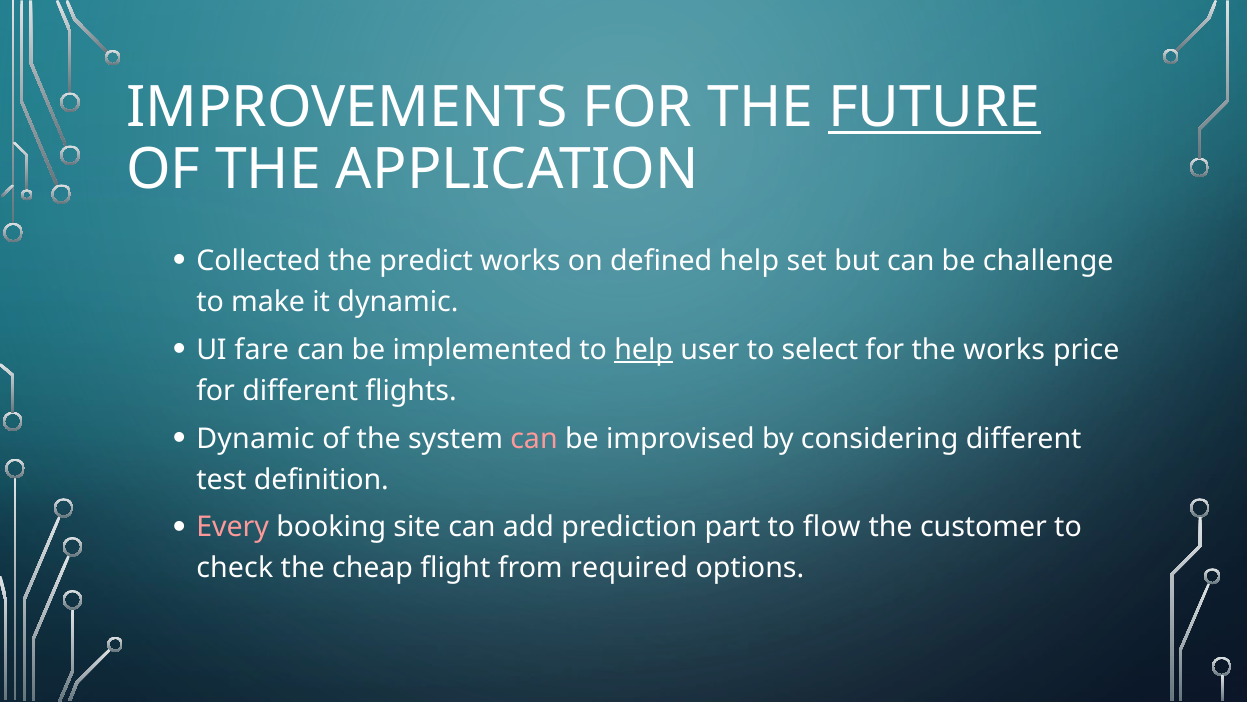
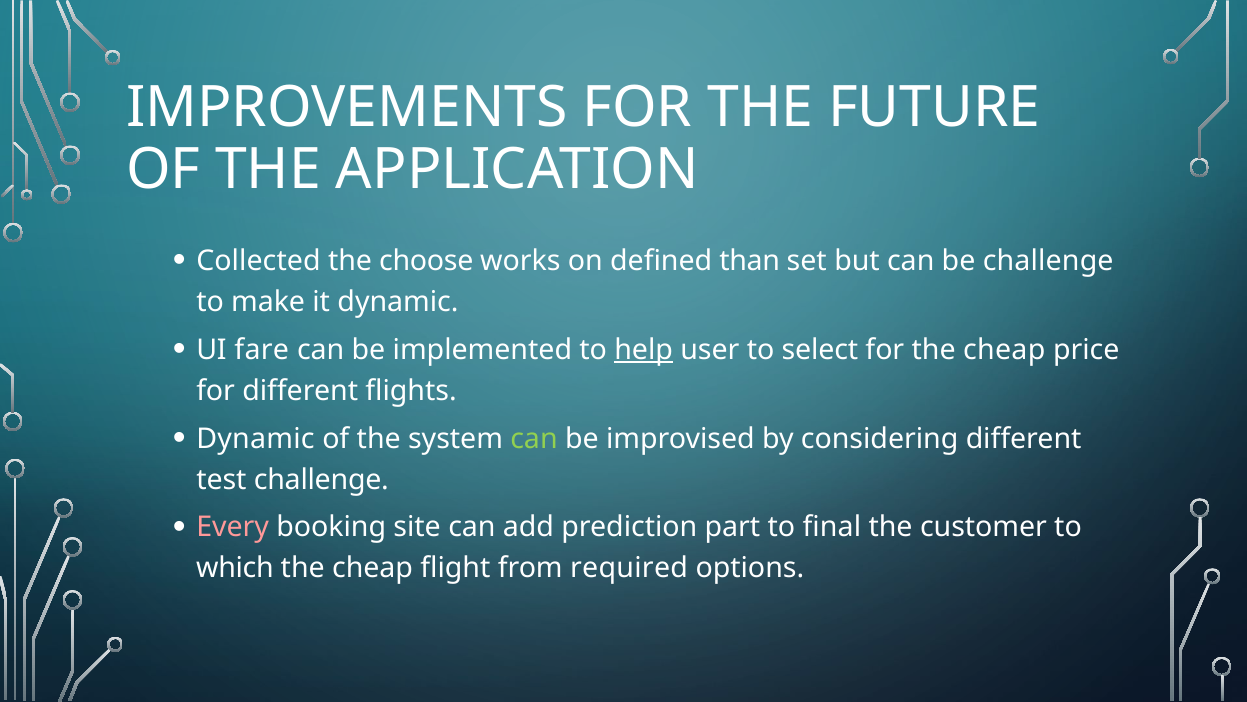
FUTURE underline: present -> none (934, 108)
predict: predict -> choose (426, 261)
defined help: help -> than (750, 261)
for the works: works -> cheap (1004, 349)
can colour: pink -> light green (534, 438)
test definition: definition -> challenge (321, 479)
flow: flow -> final (832, 527)
check: check -> which (235, 568)
